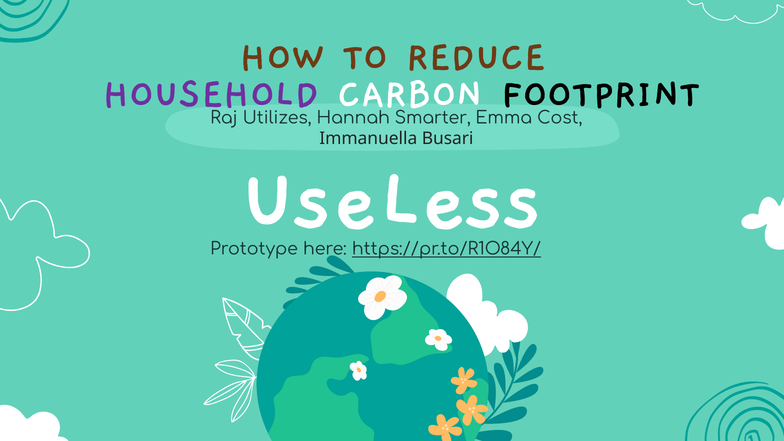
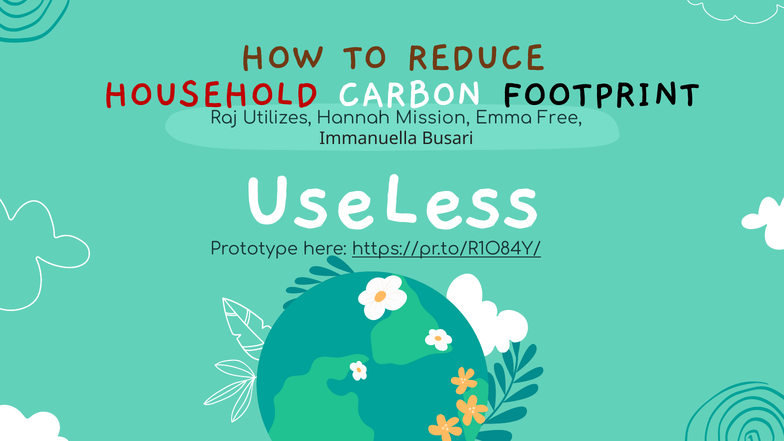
HOUSEHOLD colour: purple -> red (211, 92)
Smarter: Smarter -> Mission (433, 118)
Cost: Cost -> Free (560, 118)
